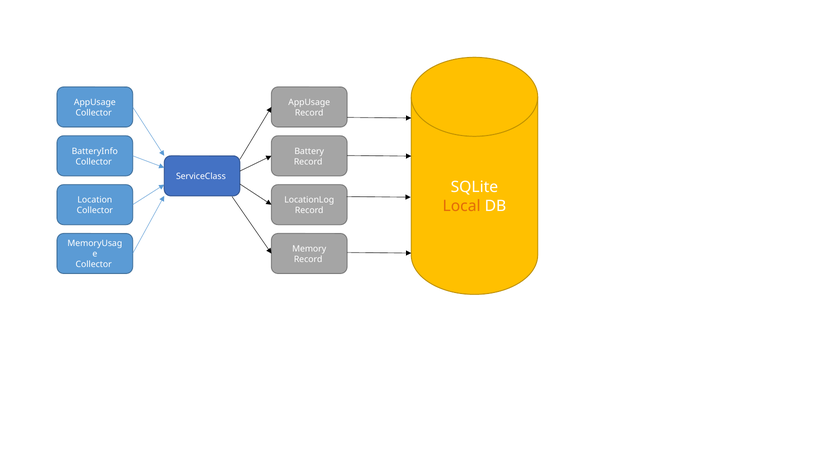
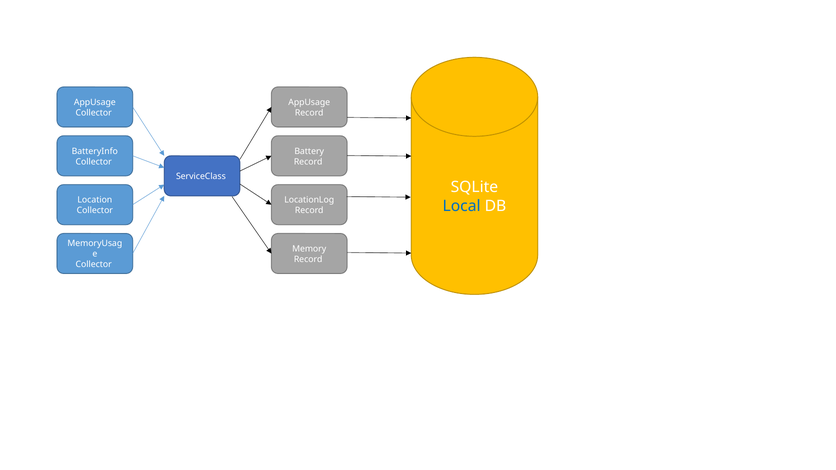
Local colour: orange -> blue (462, 206)
